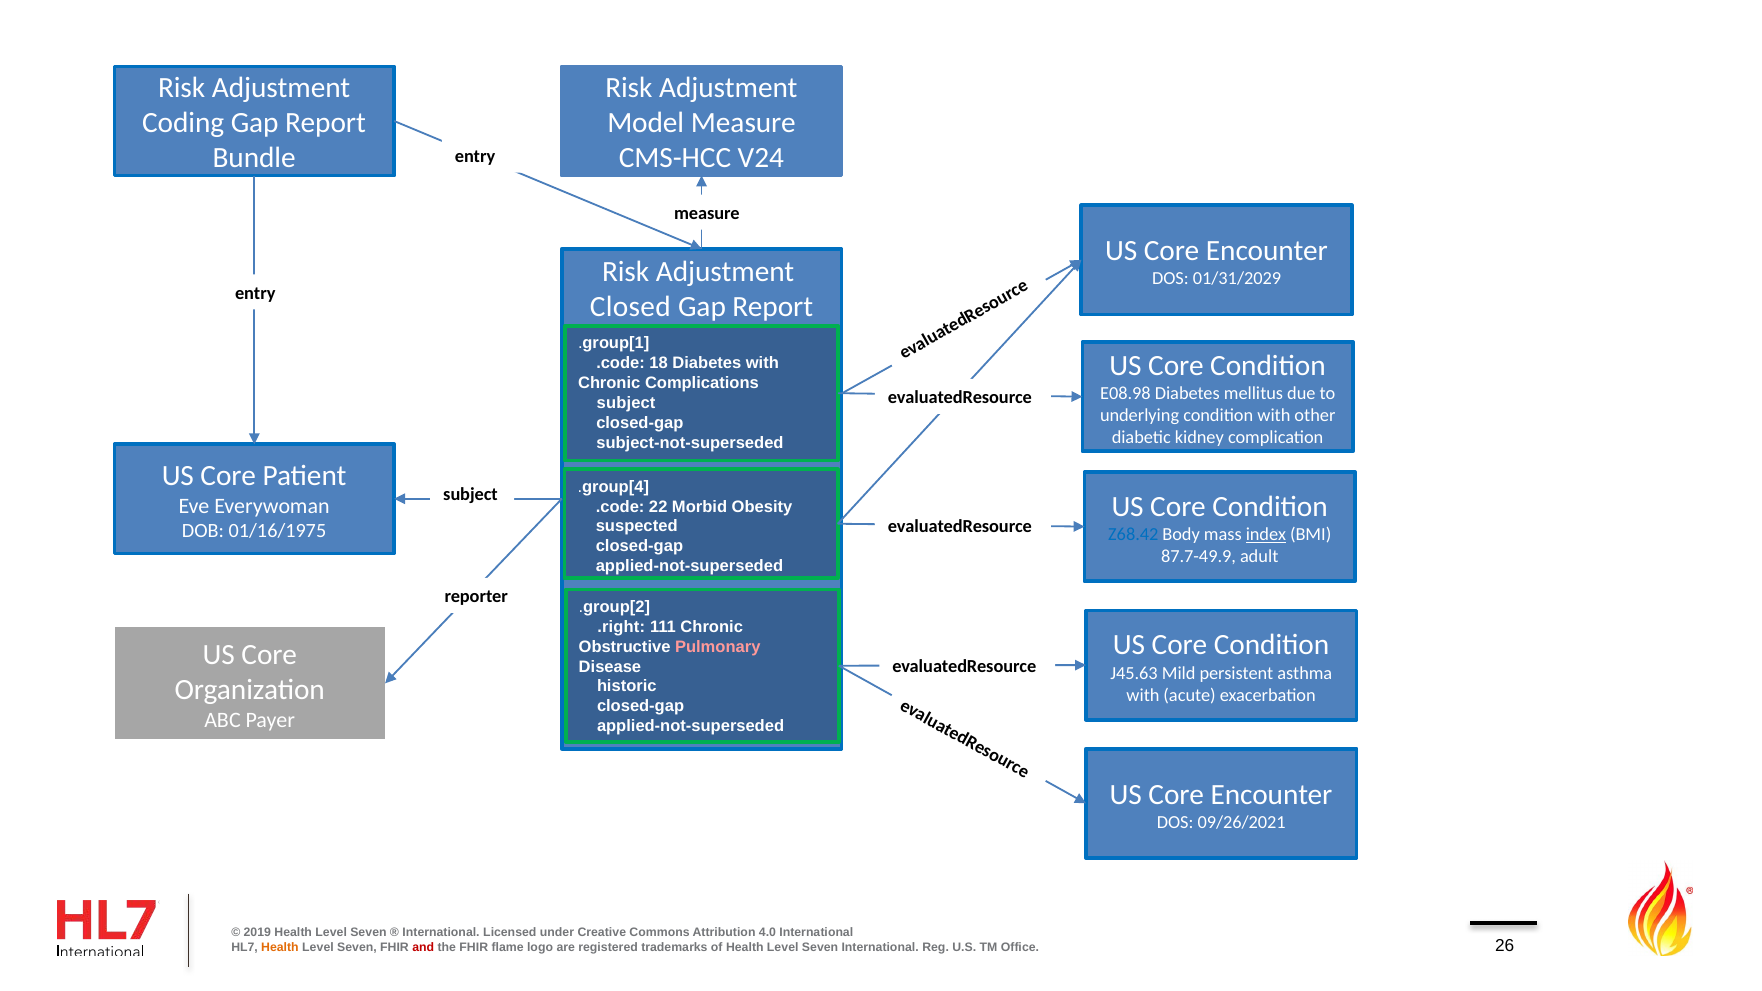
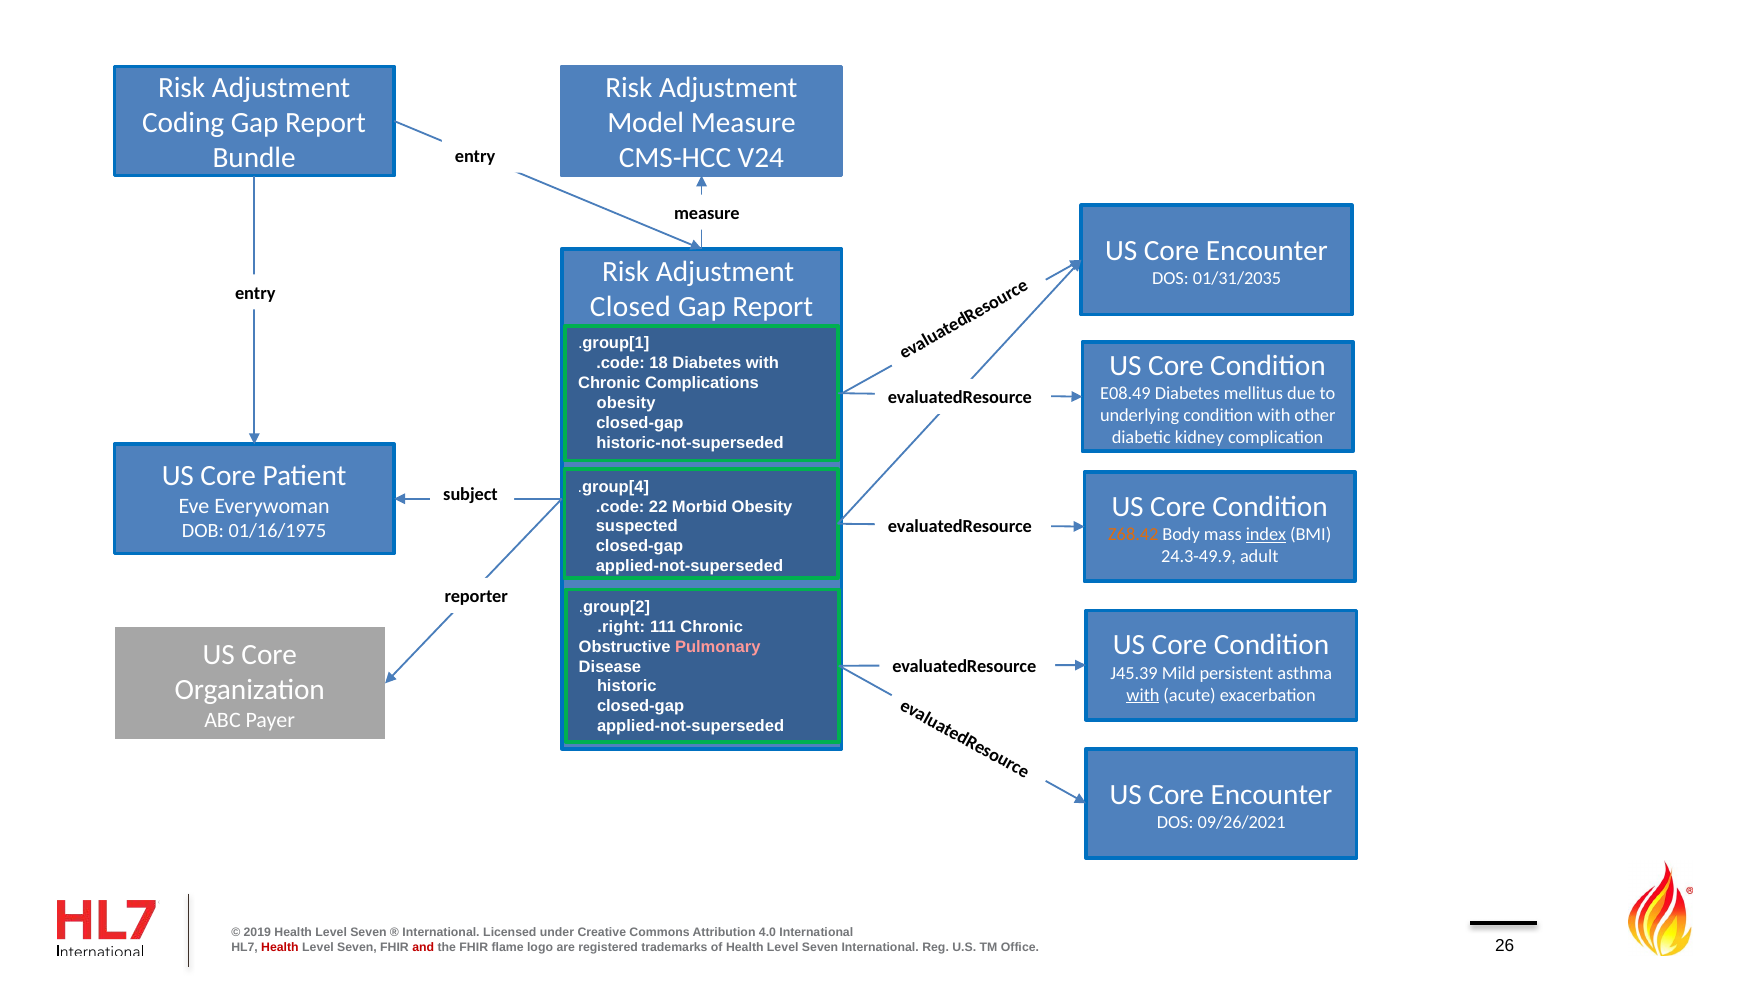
01/31/2029: 01/31/2029 -> 01/31/2035 (1237, 279)
E08.98: E08.98 -> E08.49 (1125, 394)
subject: subject -> obesity (626, 403)
subject-not-superseded: subject-not-superseded -> historic-not-superseded (690, 443)
Z68.42 colour: blue -> orange (1133, 535)
87.7-49.9: 87.7-49.9 -> 24.3-49.9 (1198, 557)
J45.63: J45.63 -> J45.39 (1134, 673)
with underline: none -> present (1143, 695)
Health colour: orange -> red (280, 948)
